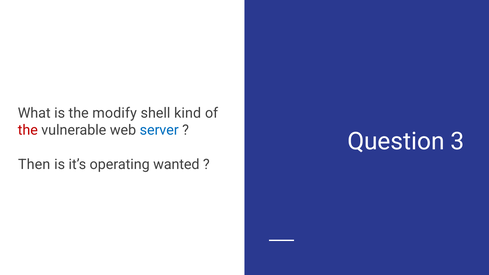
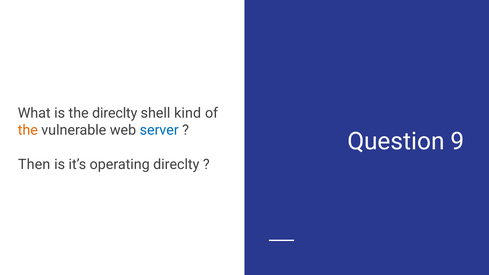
the modify: modify -> direclty (115, 113)
the colour: red -> orange (28, 130)
3: 3 -> 9 (458, 141)
operating wanted: wanted -> direclty (176, 165)
